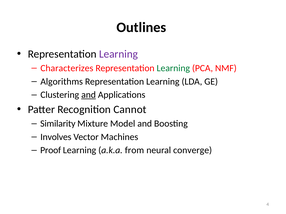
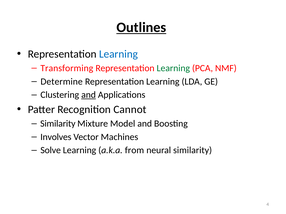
Outlines underline: none -> present (141, 27)
Learning colour: purple -> blue (118, 54)
Characterizes: Characterizes -> Transforming (67, 68)
Algorithms: Algorithms -> Determine (62, 82)
Proof: Proof -> Solve (51, 151)
neural converge: converge -> similarity (193, 151)
